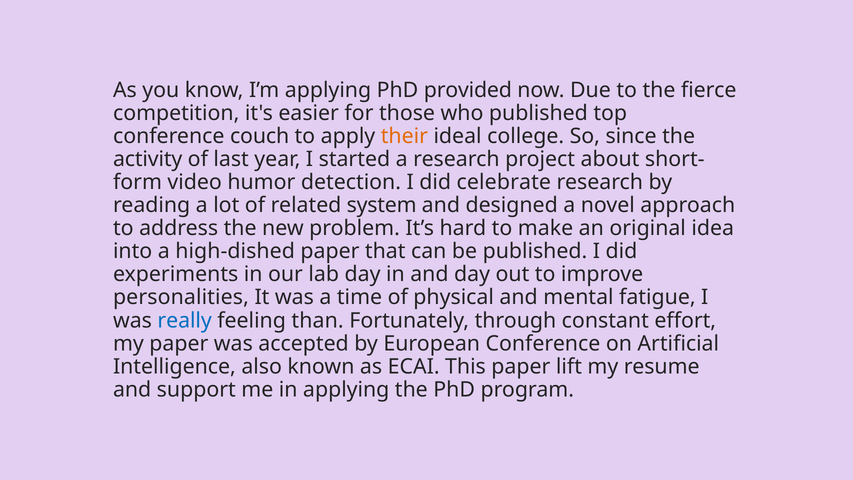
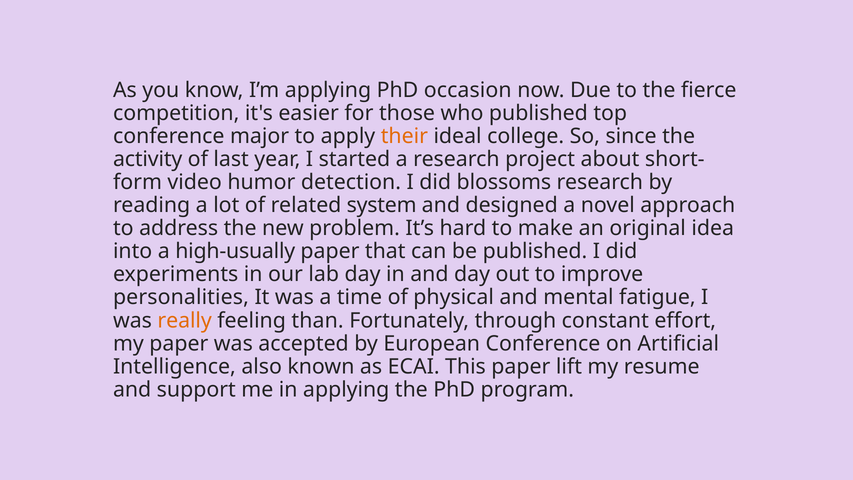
provided: provided -> occasion (468, 90)
couch: couch -> major (260, 136)
celebrate: celebrate -> blossoms (504, 182)
high-dished: high-dished -> high-usually (235, 251)
really colour: blue -> orange (185, 320)
